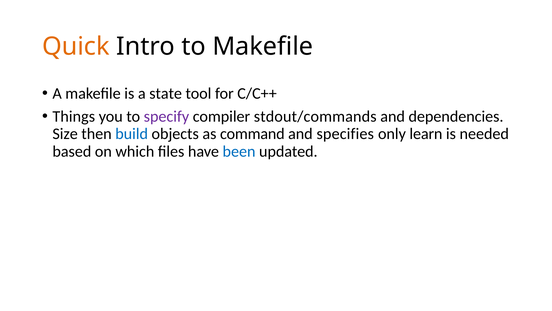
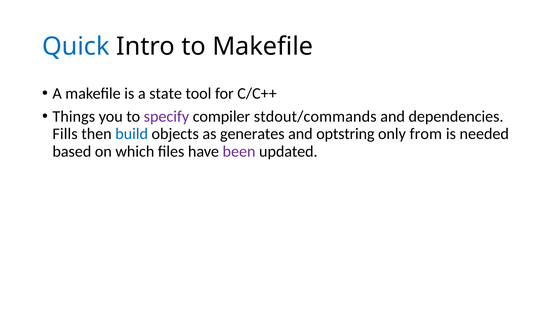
Quick colour: orange -> blue (76, 46)
Size: Size -> Fills (65, 134)
command: command -> generates (252, 134)
specifies: specifies -> optstring (345, 134)
learn: learn -> from (426, 134)
been colour: blue -> purple (239, 151)
